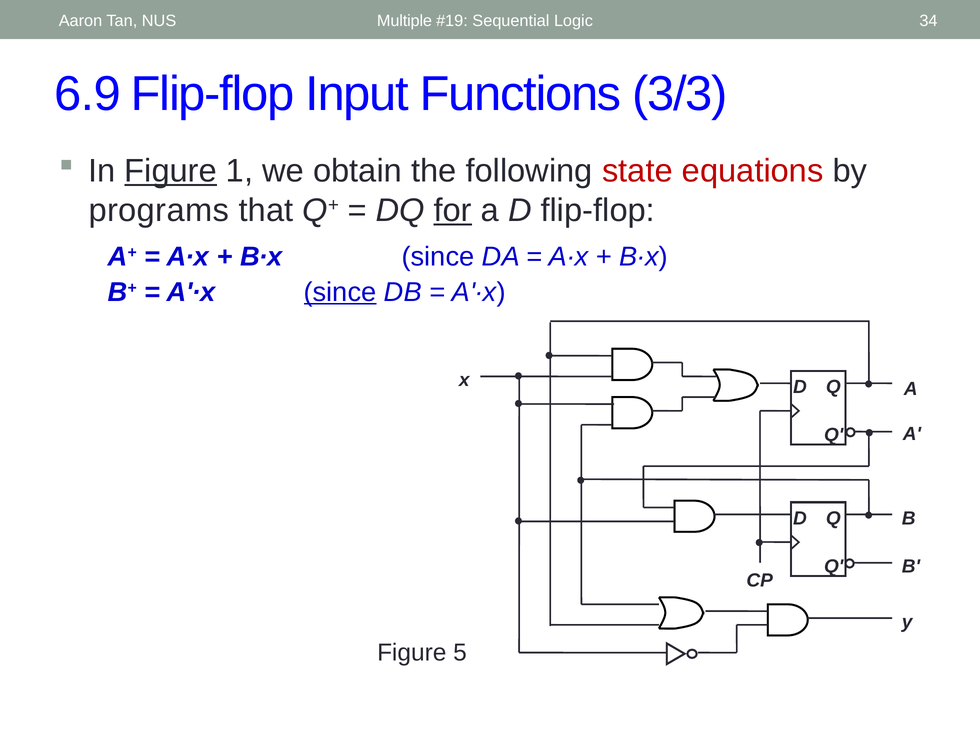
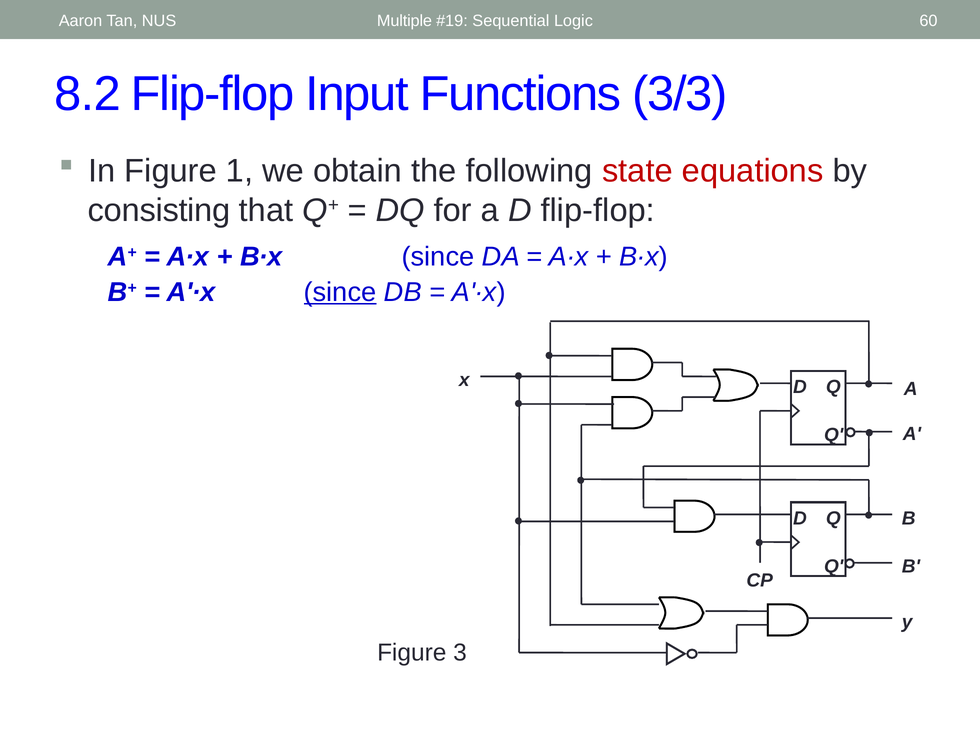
34: 34 -> 60 (928, 21)
6.9: 6.9 -> 8.2 (88, 94)
Figure underline: present -> none (171, 171)
programs: programs -> consisting (159, 210)
for underline: present -> none (453, 210)
5: 5 -> 3 (460, 653)
